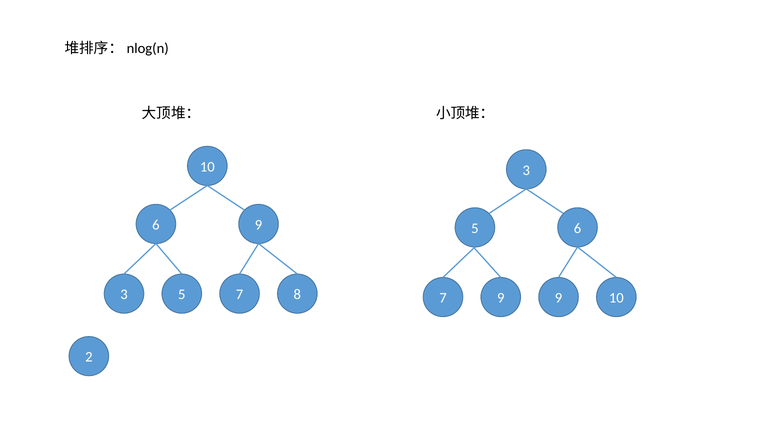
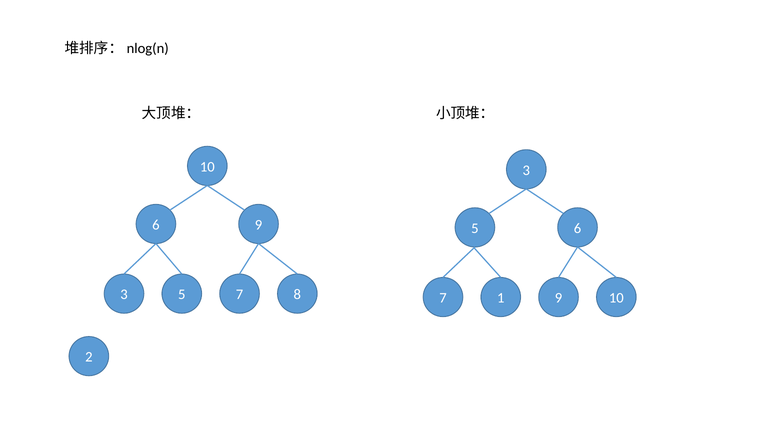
7 9: 9 -> 1 (501, 298)
